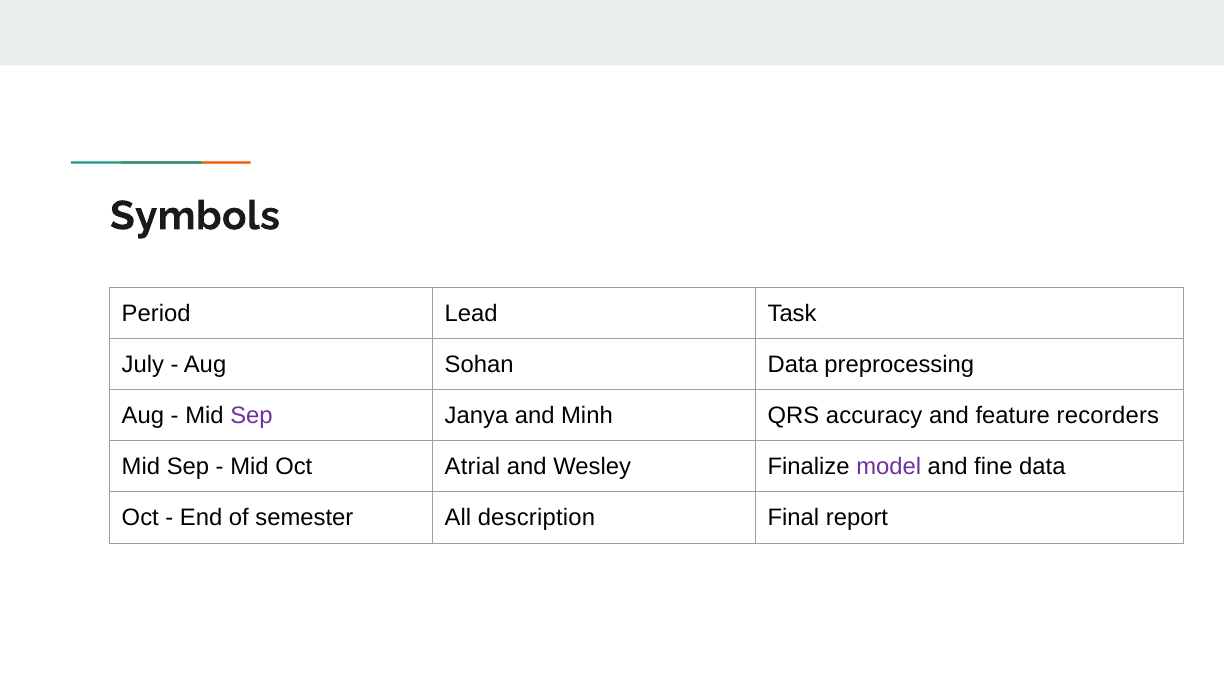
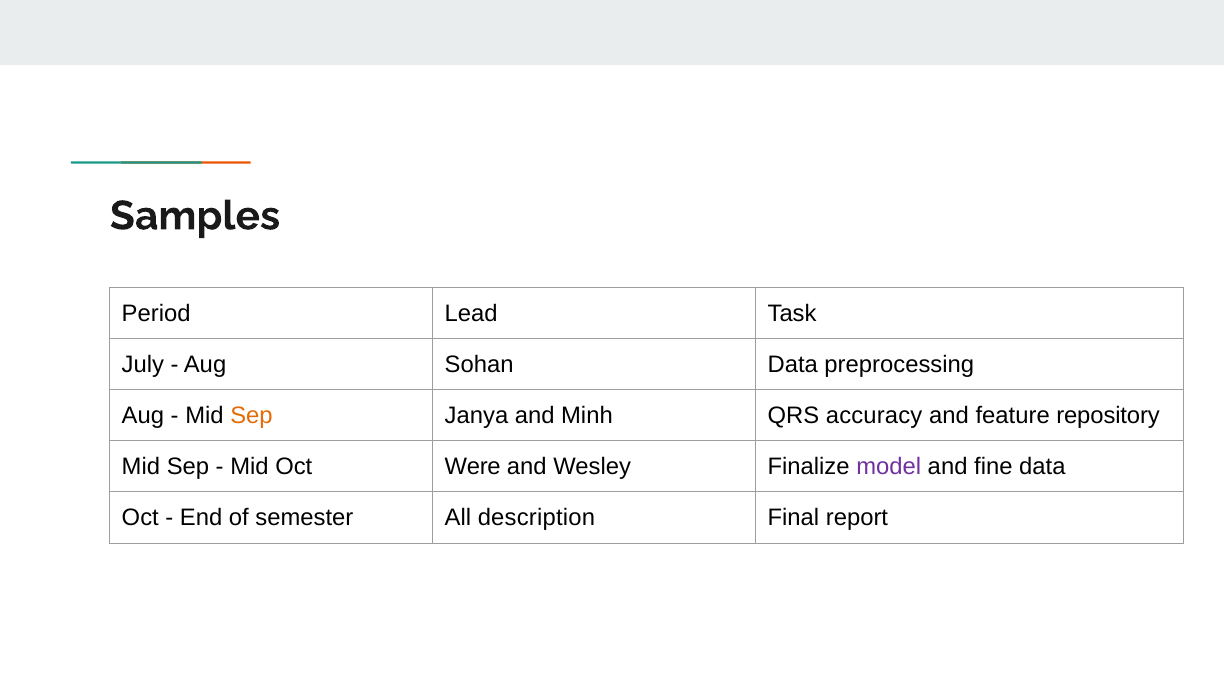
Symbols: Symbols -> Samples (195, 216)
Sep colour: purple -> orange (251, 416)
recorders: recorders -> repository (1108, 416)
Atrial: Atrial -> Were (473, 467)
